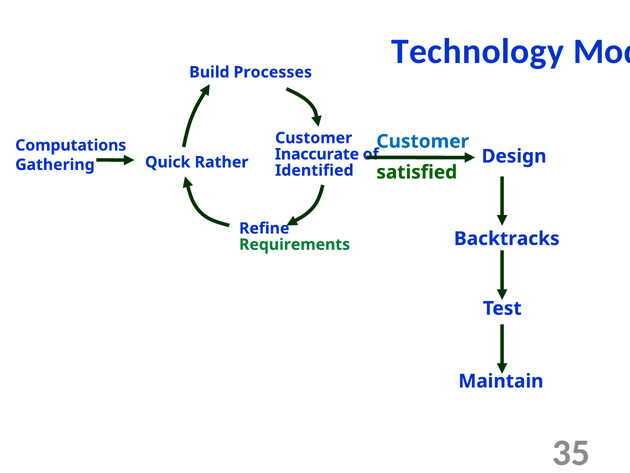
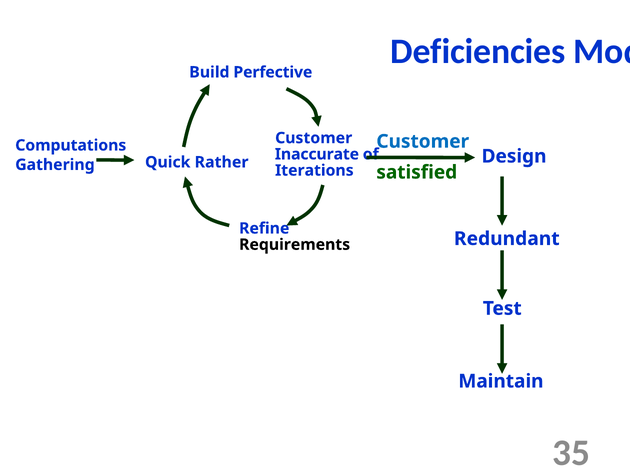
Technology: Technology -> Deficiencies (478, 52)
Processes: Processes -> Perfective (273, 72)
Identified: Identified -> Iterations (314, 170)
Backtracks: Backtracks -> Redundant (507, 238)
Requirements colour: green -> black (295, 244)
